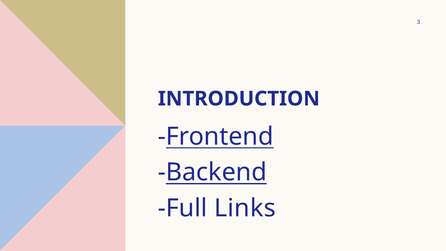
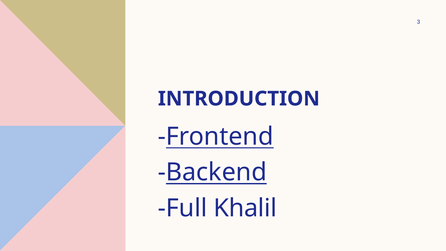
Links: Links -> Khalil (245, 208)
